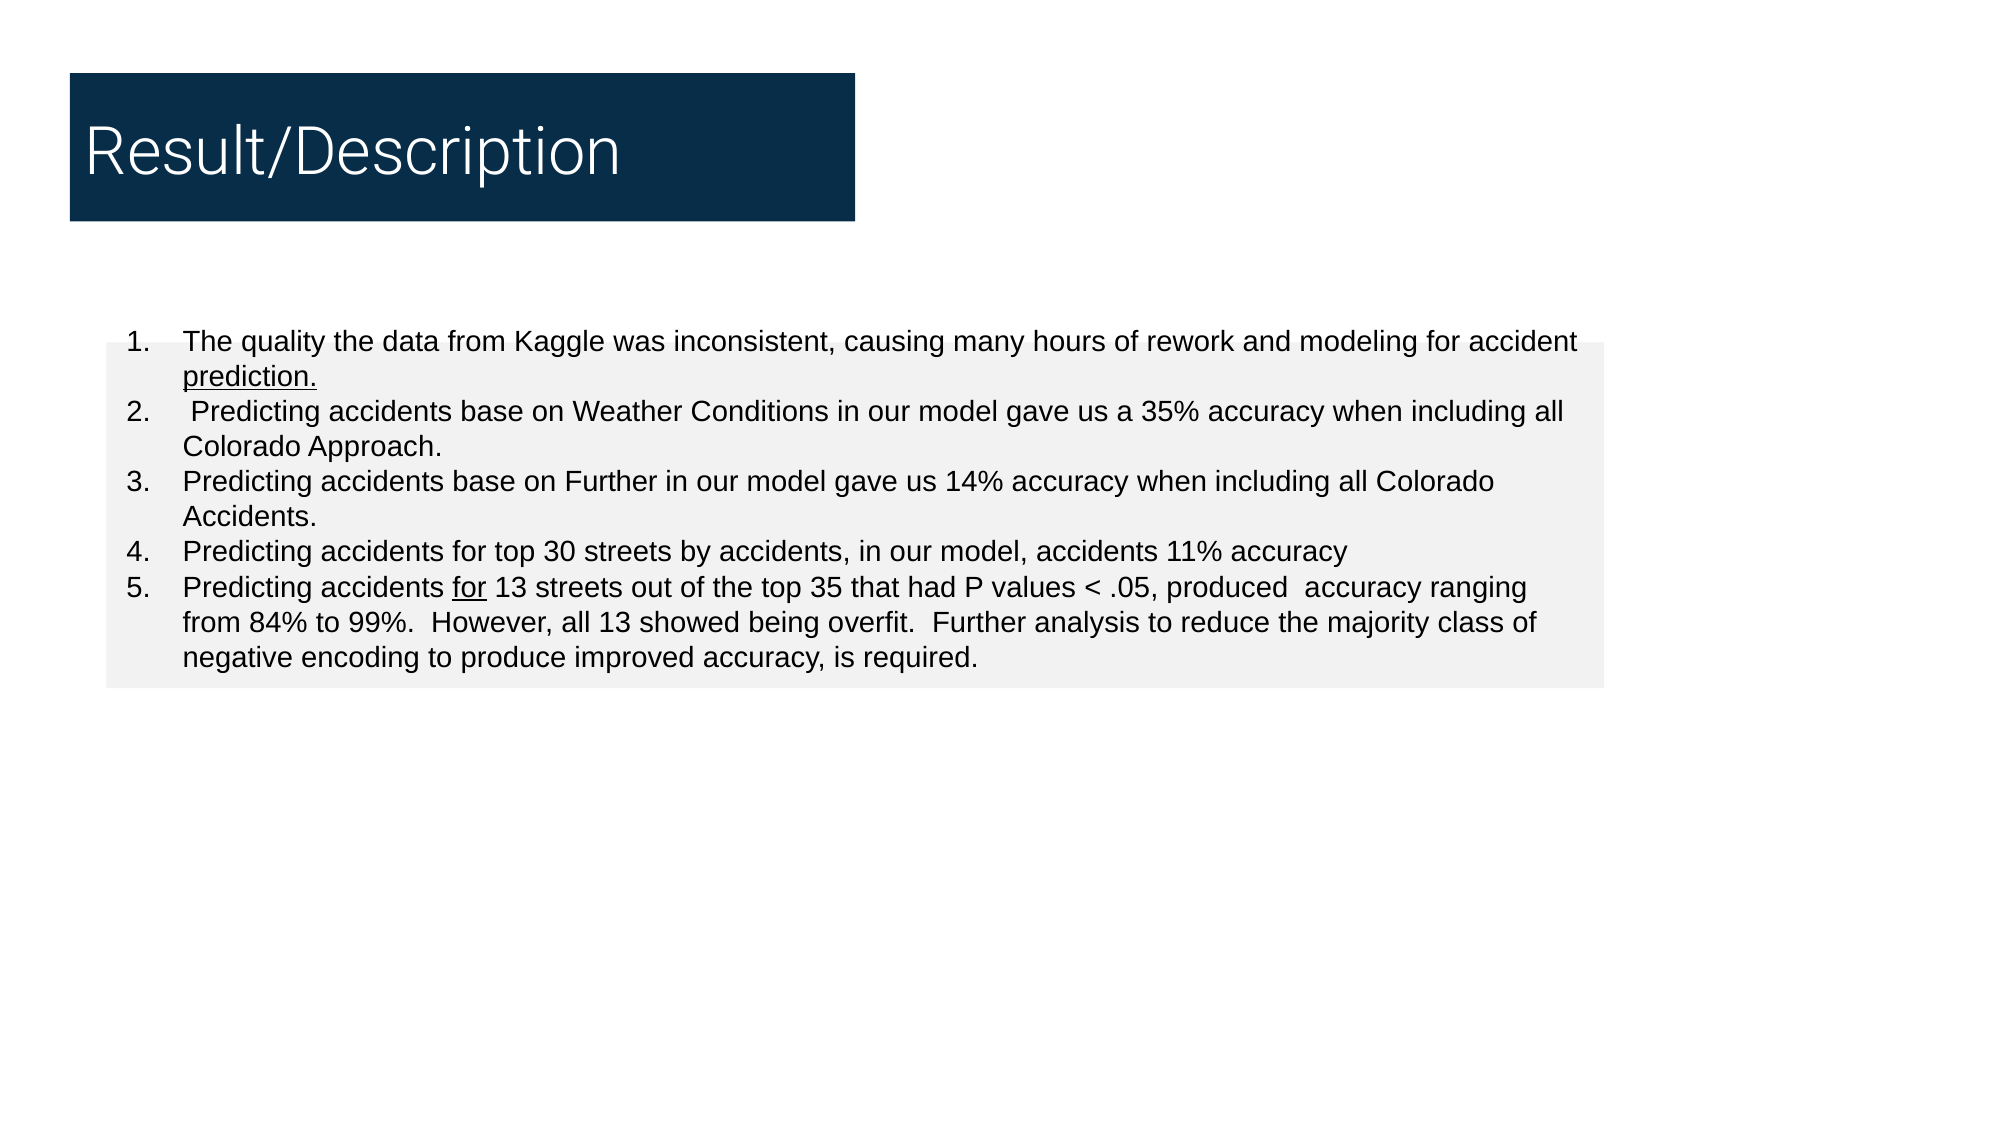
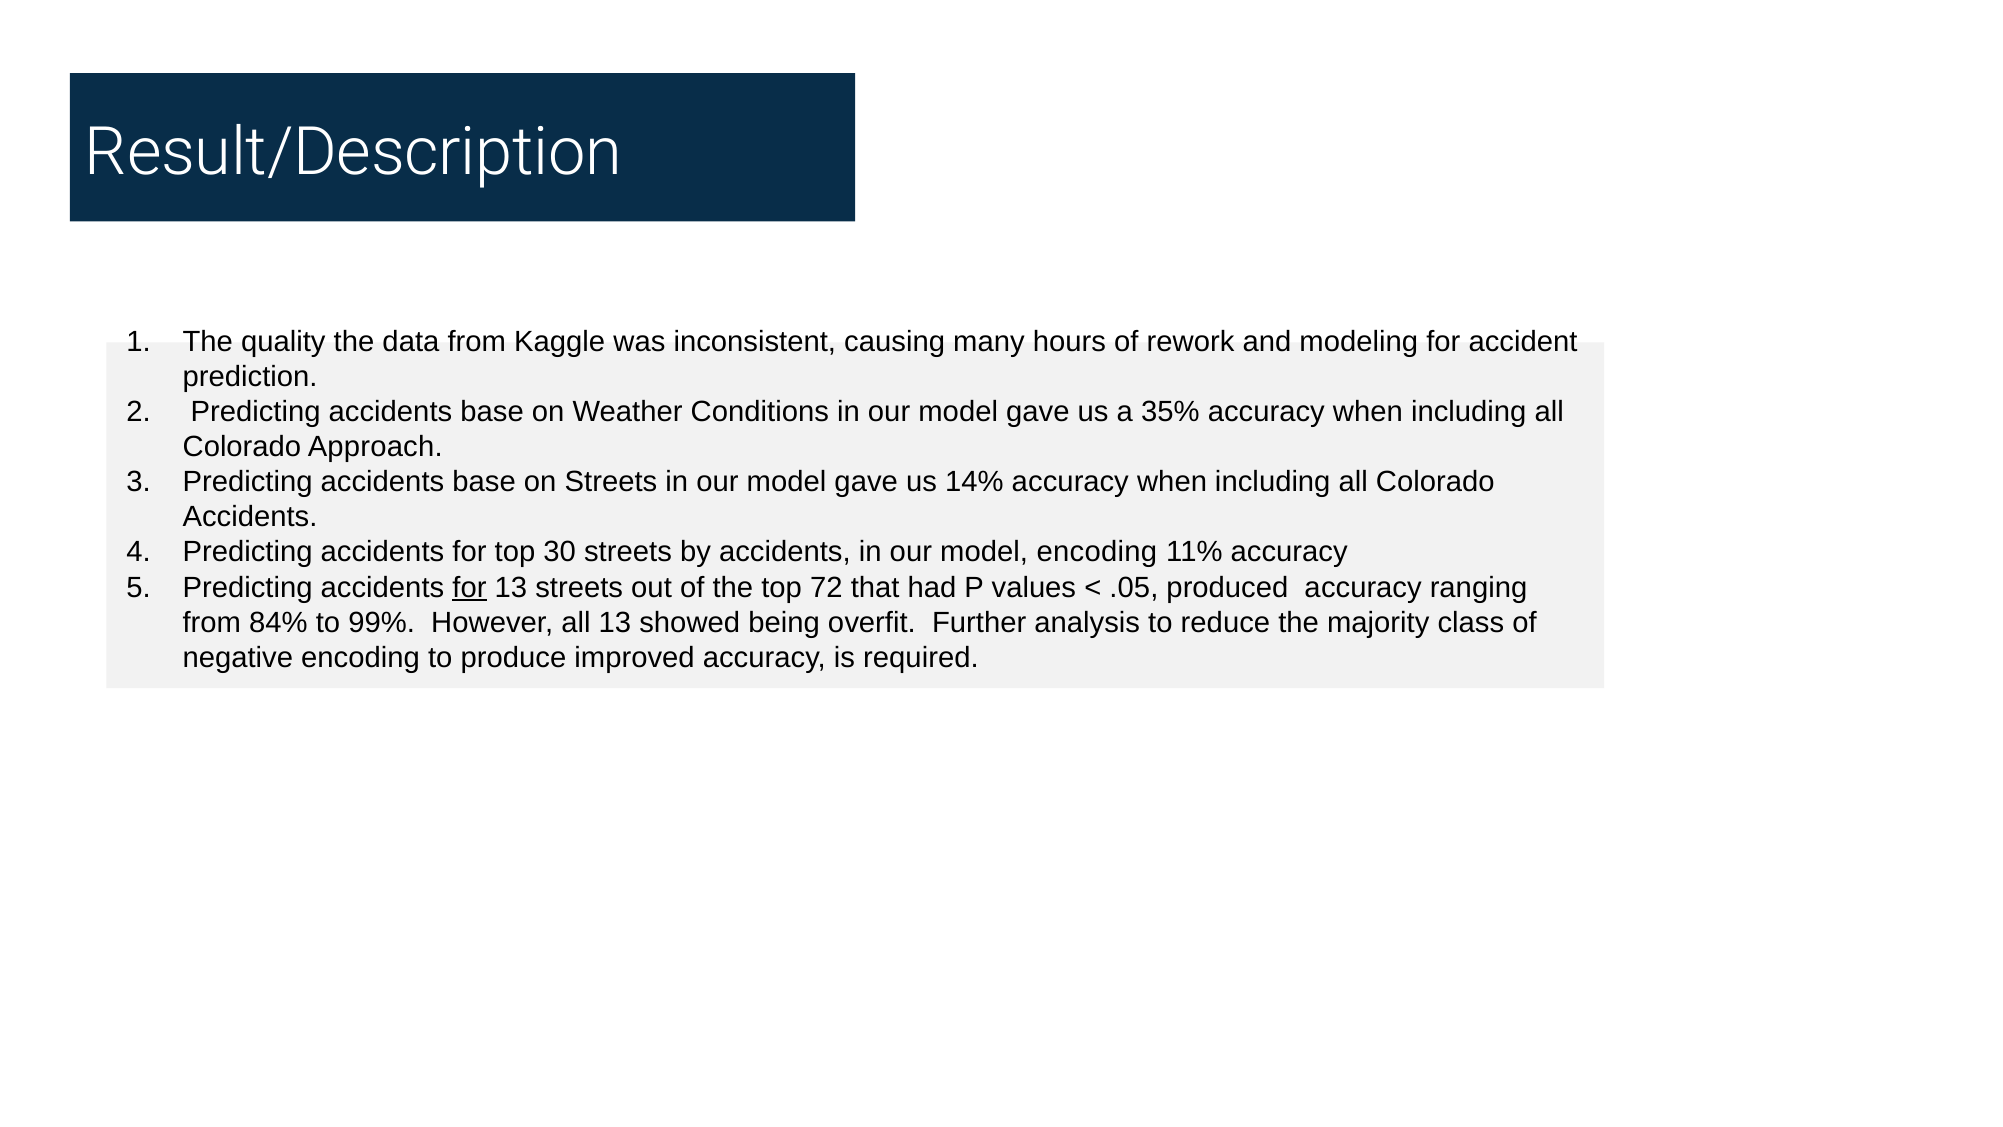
prediction underline: present -> none (250, 377)
on Further: Further -> Streets (611, 482)
model accidents: accidents -> encoding (1097, 552)
35: 35 -> 72 (826, 587)
